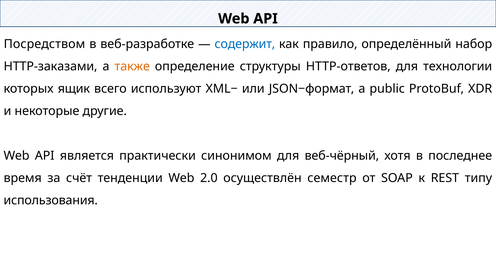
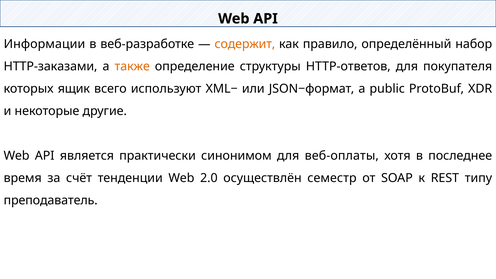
Посредством: Посредством -> Информации (44, 44)
содержит colour: blue -> orange (245, 44)
технологии: технологии -> покупателя (458, 67)
веб-чёрный: веб-чёрный -> веб-оплаты (342, 156)
использования: использования -> преподаватель (51, 200)
